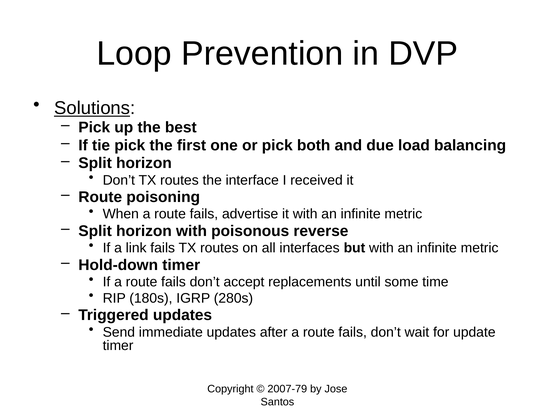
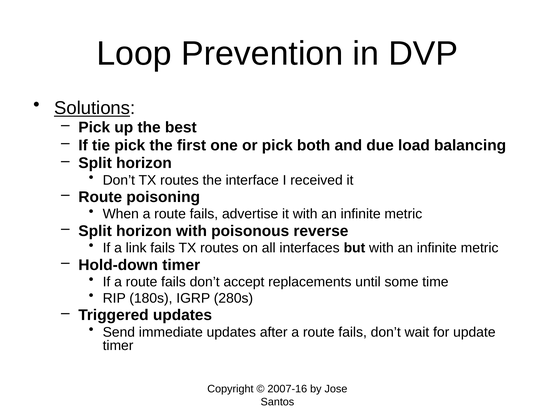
2007-79: 2007-79 -> 2007-16 (287, 389)
